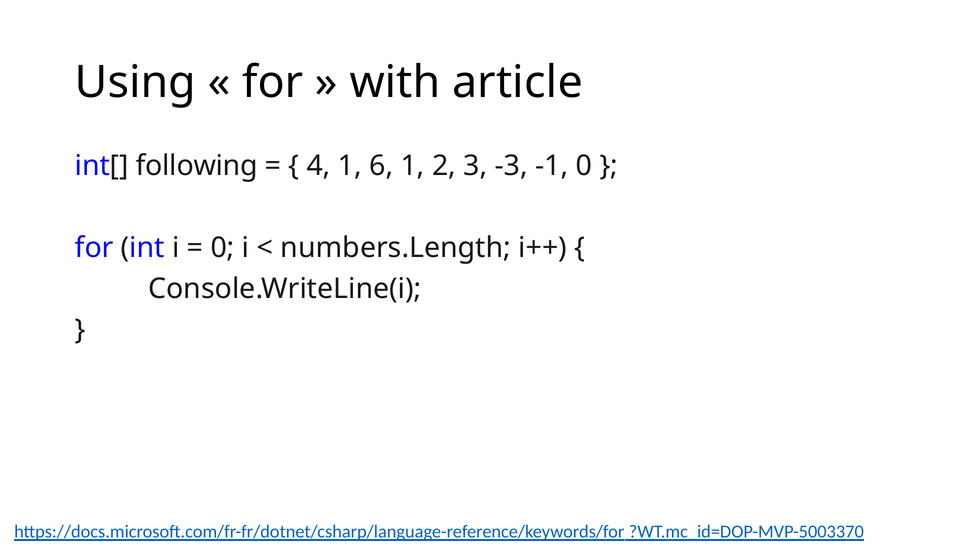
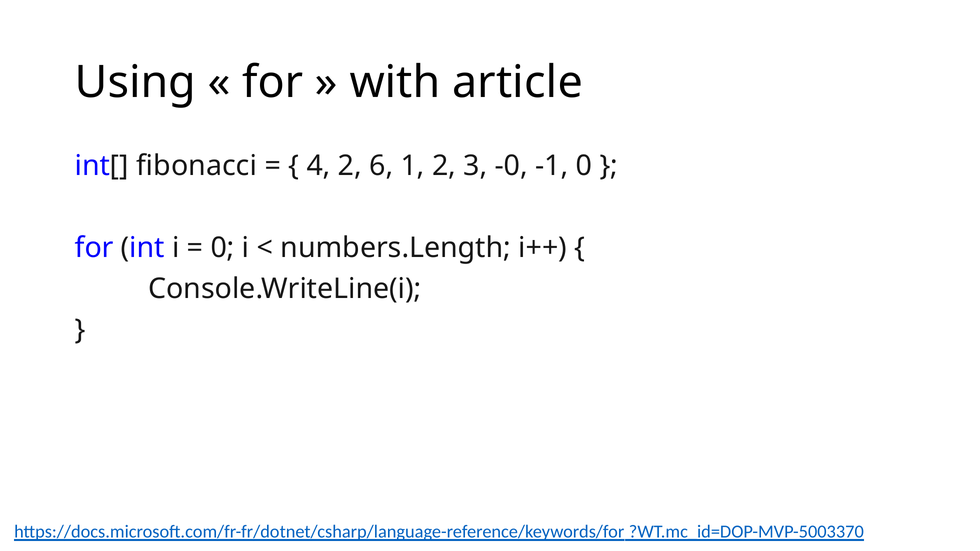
following: following -> fibonacci (197, 166)
4 1: 1 -> 2 (350, 166)
-3: -3 -> -0 (511, 166)
